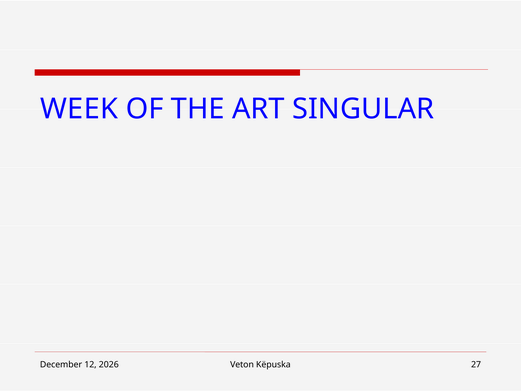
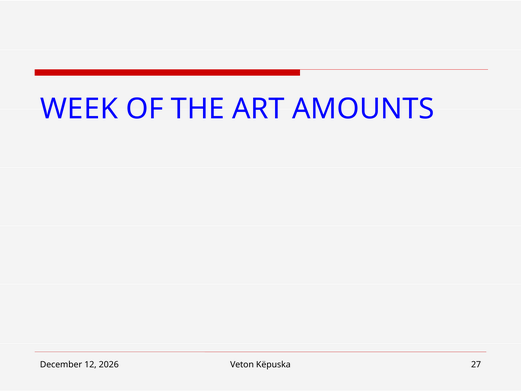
SINGULAR: SINGULAR -> AMOUNTS (363, 109)
